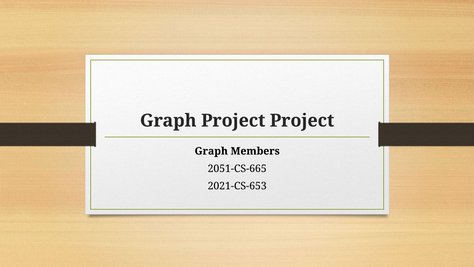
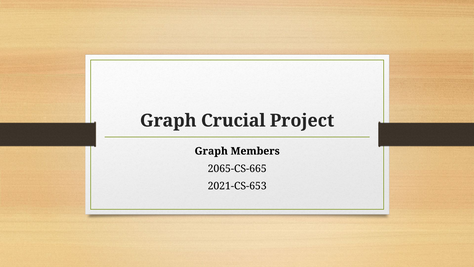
Graph Project: Project -> Crucial (233, 120)
2051-CS-665: 2051-CS-665 -> 2065-CS-665 (237, 168)
